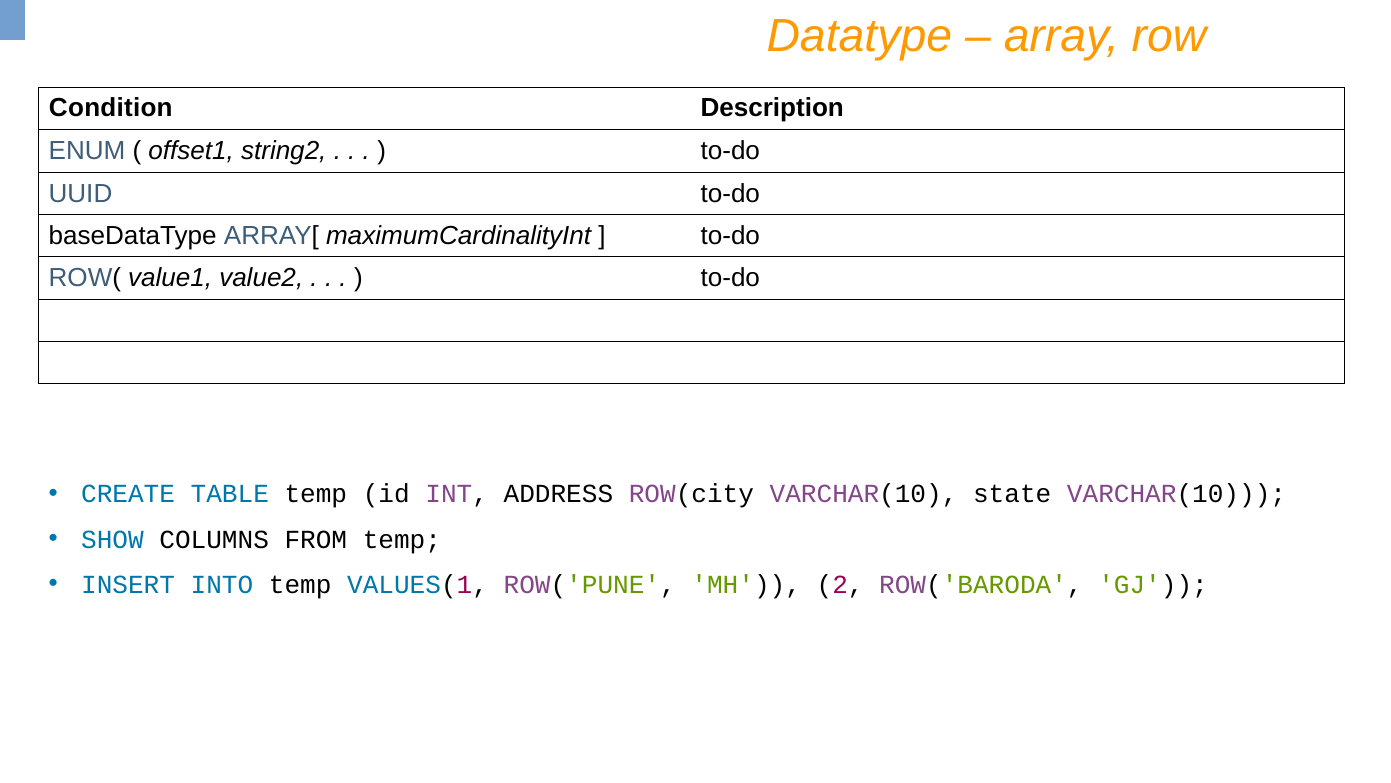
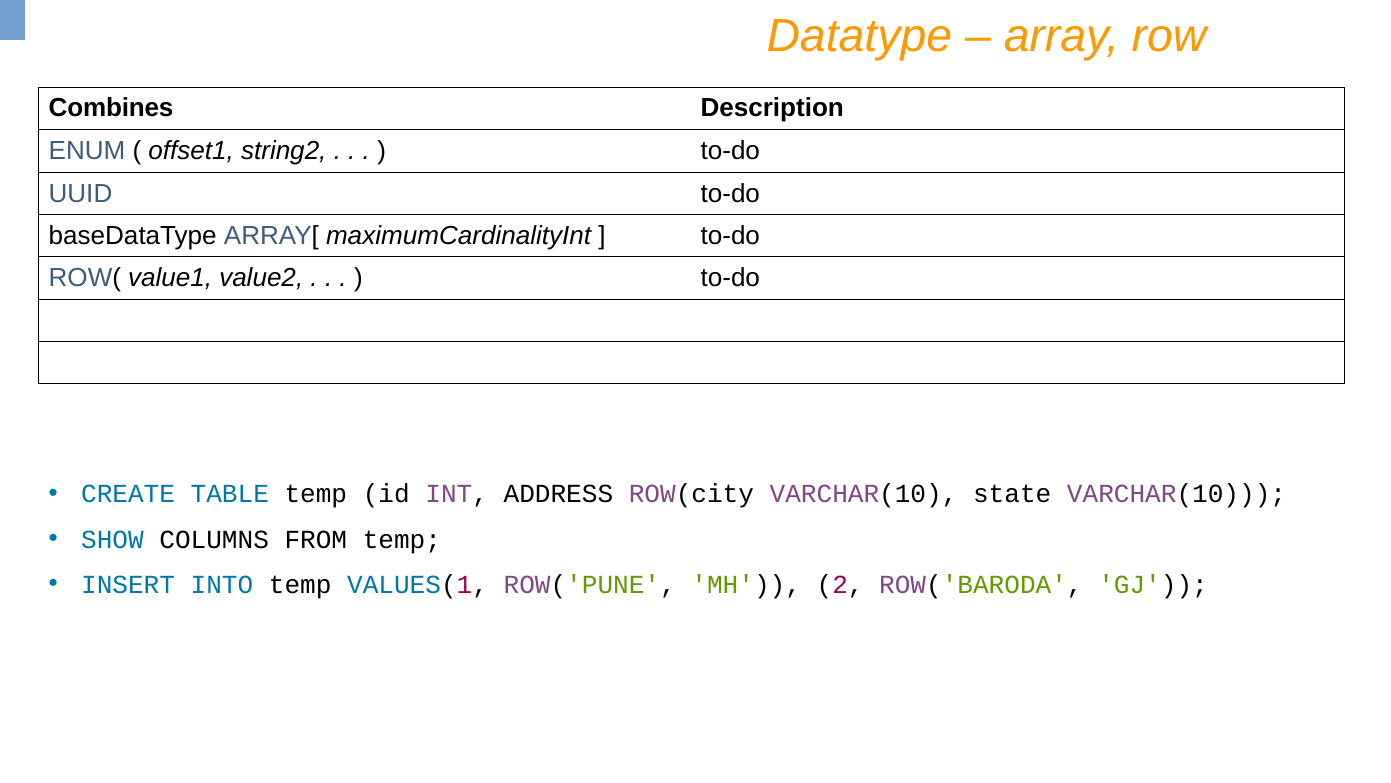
Condition: Condition -> Combines (111, 108)
